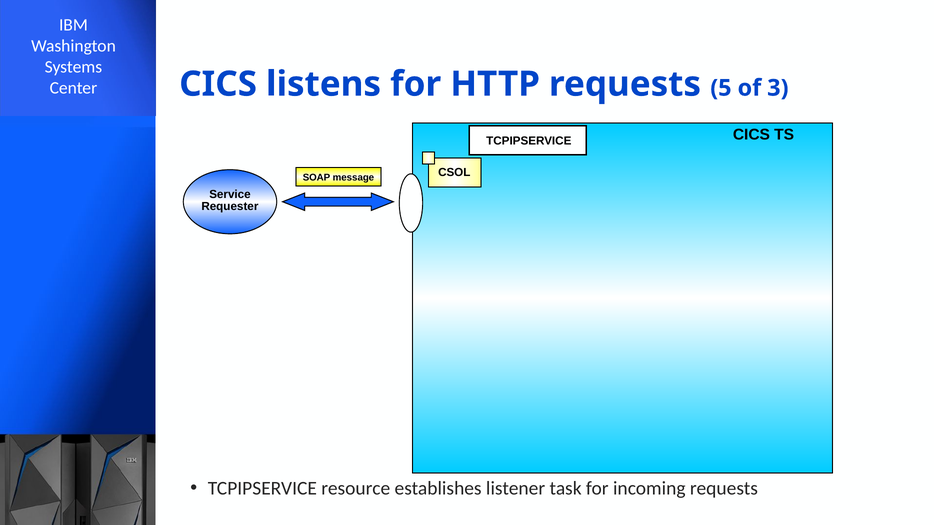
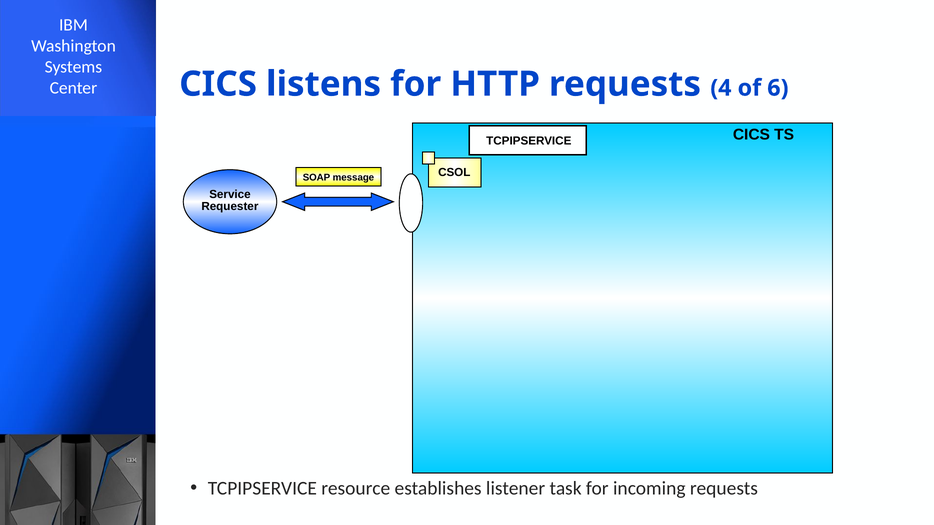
5: 5 -> 4 (721, 88)
3: 3 -> 6 (778, 88)
